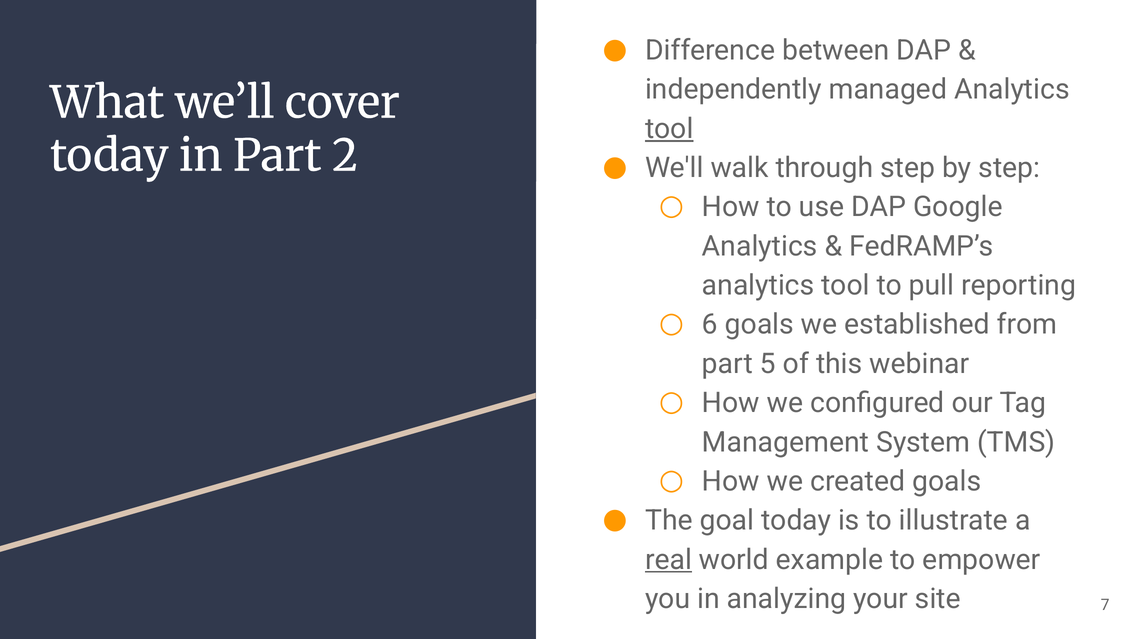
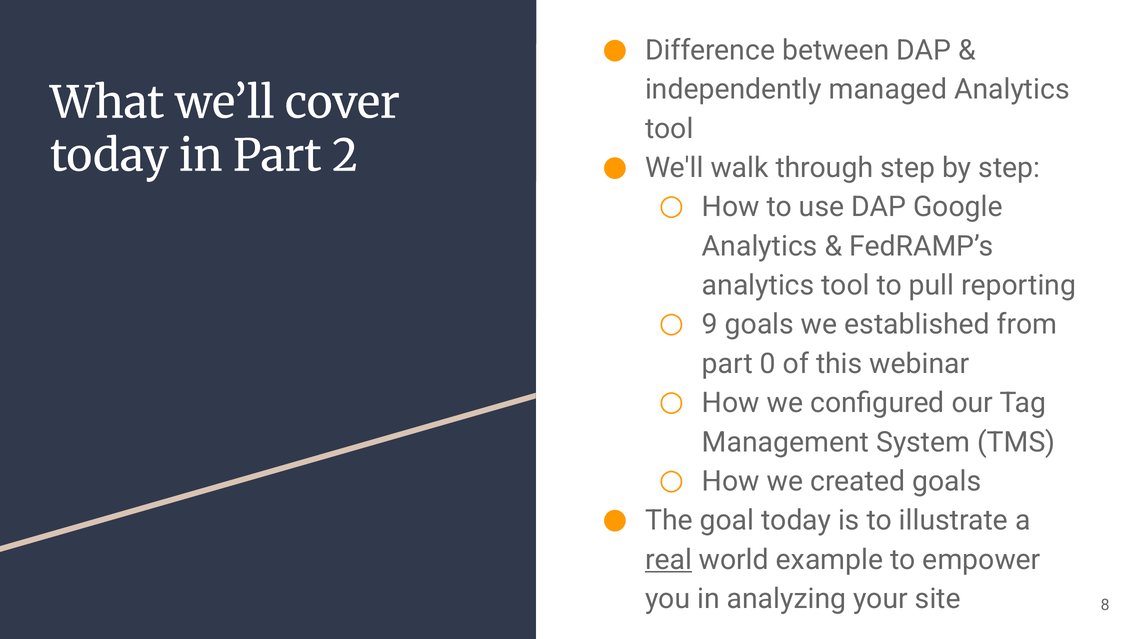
tool underline: present -> none (669, 129)
6: 6 -> 9 (710, 325)
5: 5 -> 0 (768, 364)
7: 7 -> 8 (1105, 605)
